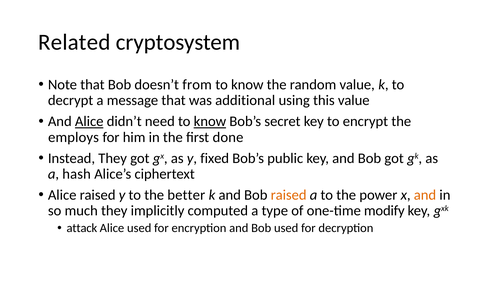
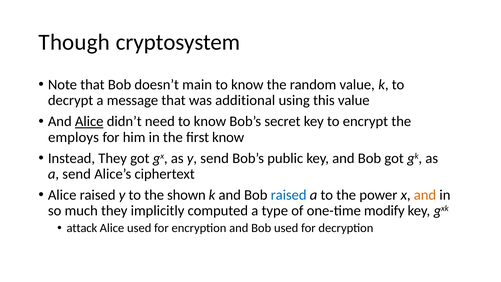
Related: Related -> Though (74, 42)
from: from -> main (197, 85)
know underline: present -> none (210, 121)
first done: done -> know (228, 137)
y fixed: fixed -> send (215, 158)
a hash: hash -> send (77, 174)
better: better -> shown (186, 195)
raised colour: orange -> blue (289, 195)
